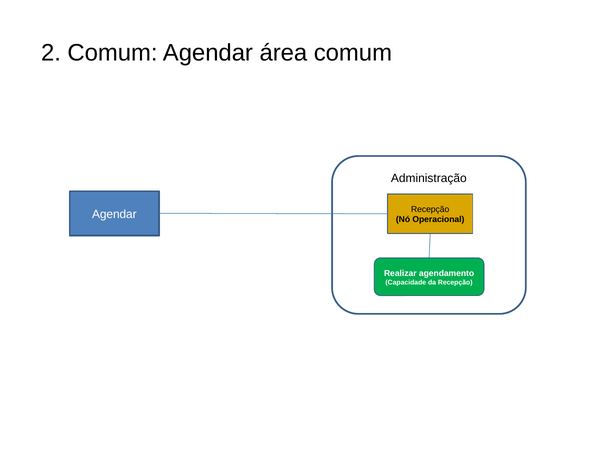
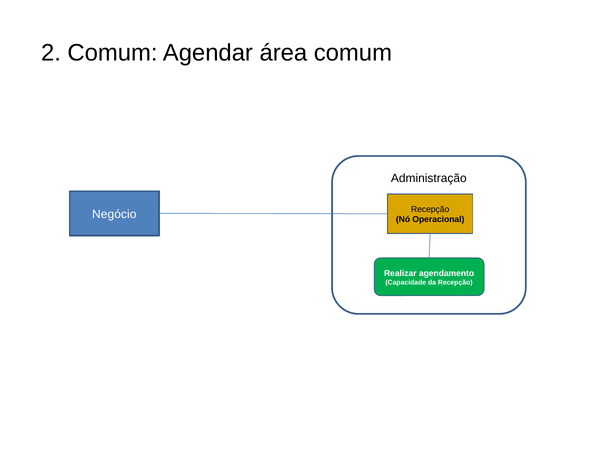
Agendar: Agendar -> Negócio (114, 214)
